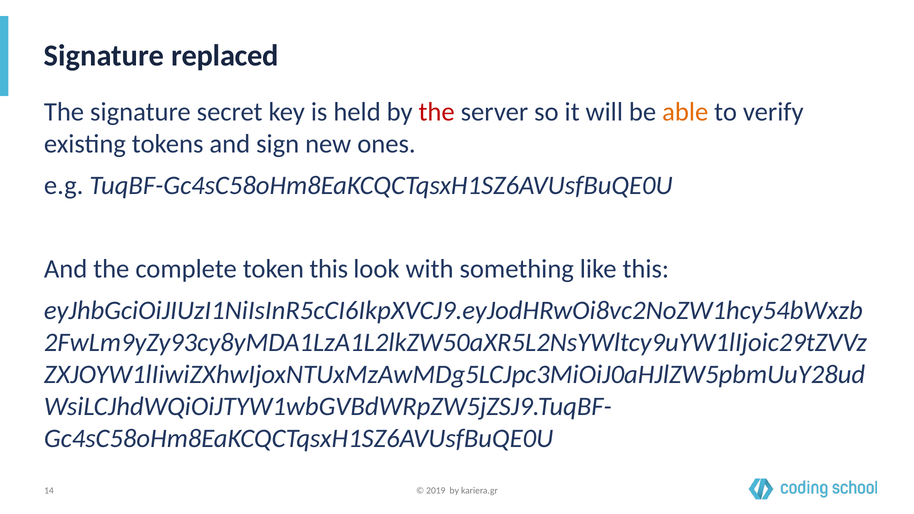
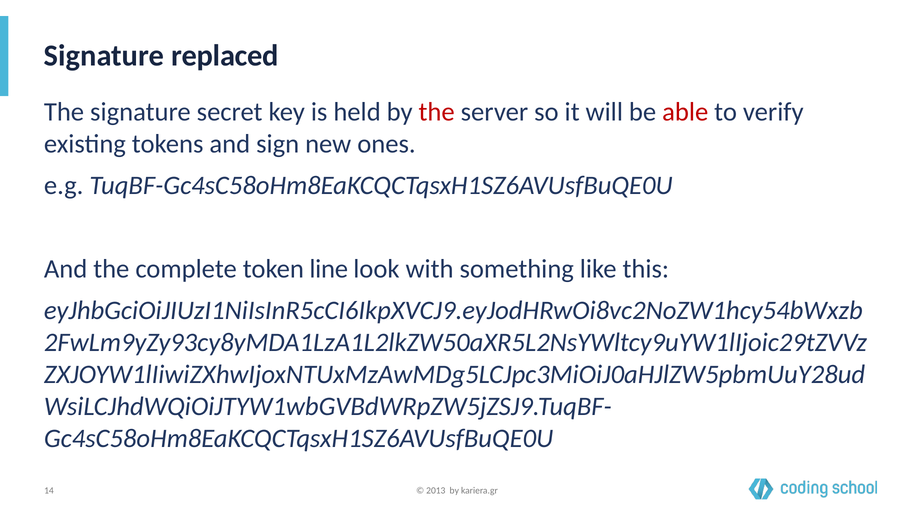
able colour: orange -> red (685, 112)
token this: this -> line (329, 269)
2019: 2019 -> 2013 (436, 491)
